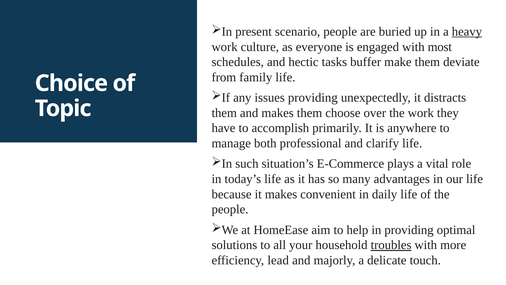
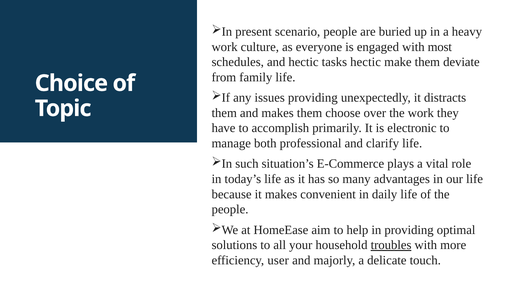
heavy underline: present -> none (467, 32)
tasks buffer: buffer -> hectic (366, 62)
anywhere: anywhere -> electronic (412, 128)
lead: lead -> user (278, 260)
